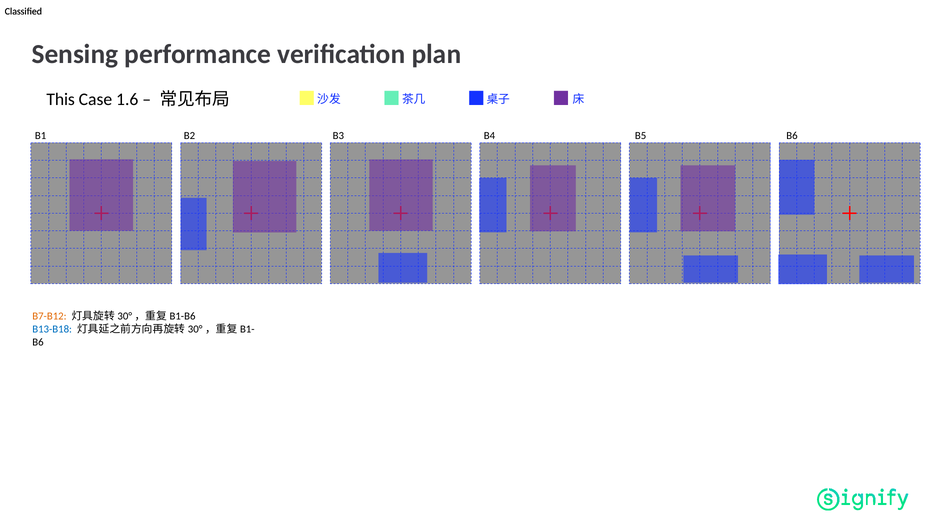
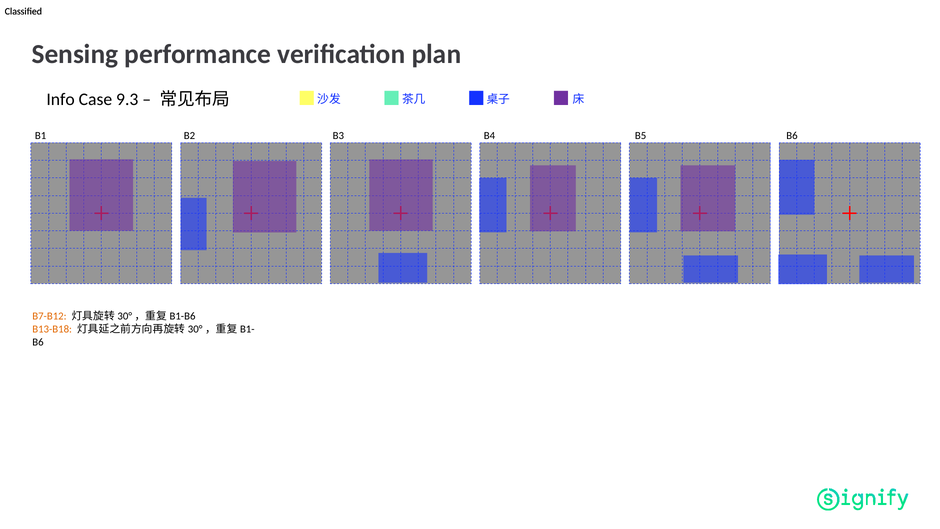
This: This -> Info (61, 100)
1.6: 1.6 -> 9.3 (127, 100)
B13-B18 colour: blue -> orange (52, 329)
